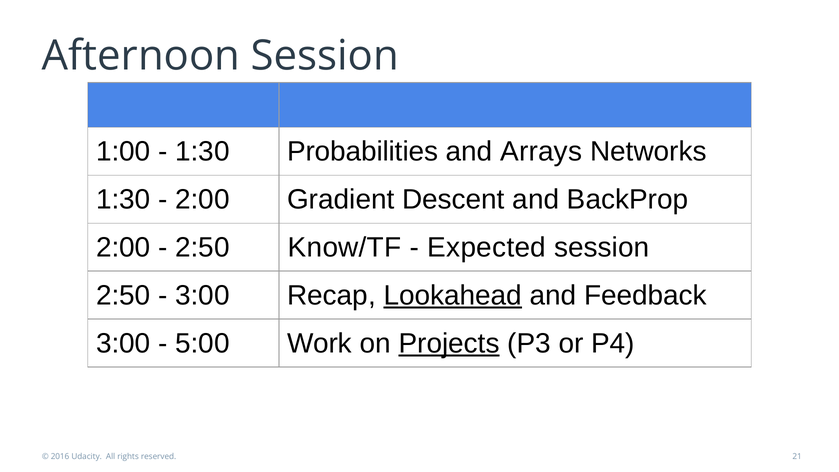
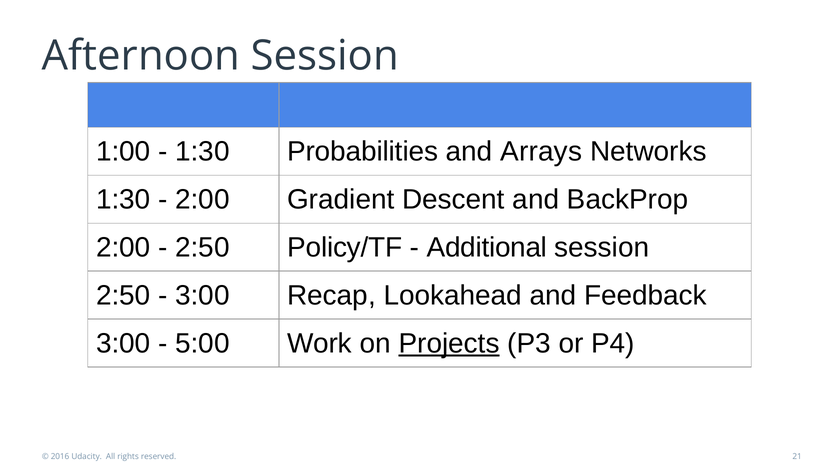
Know/TF: Know/TF -> Policy/TF (345, 248)
Expected: Expected -> Additional (487, 248)
Lookahead underline: present -> none (453, 295)
